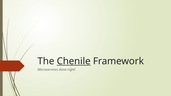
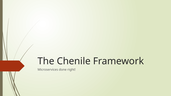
Chenile underline: present -> none (74, 61)
